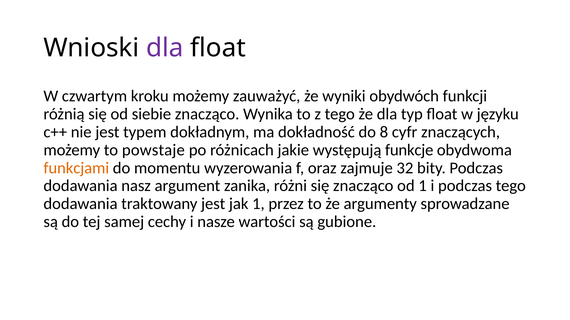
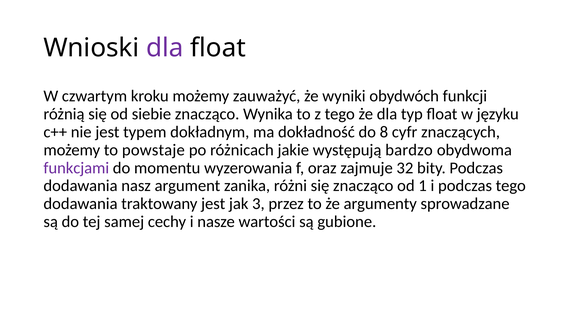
funkcje: funkcje -> bardzo (409, 150)
funkcjami colour: orange -> purple (76, 168)
jak 1: 1 -> 3 (258, 204)
